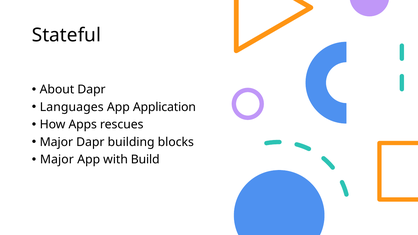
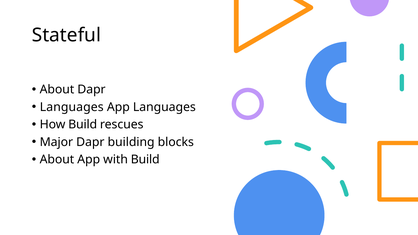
App Application: Application -> Languages (164, 107)
How Apps: Apps -> Build (83, 125)
Major: Major -> About (57, 160)
